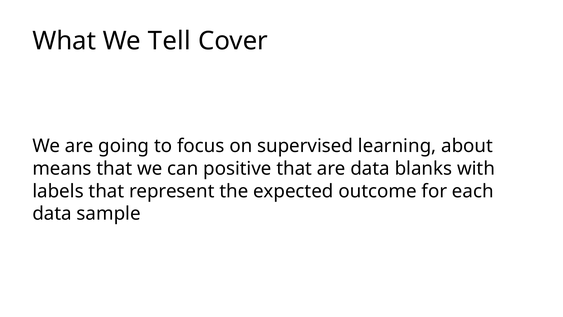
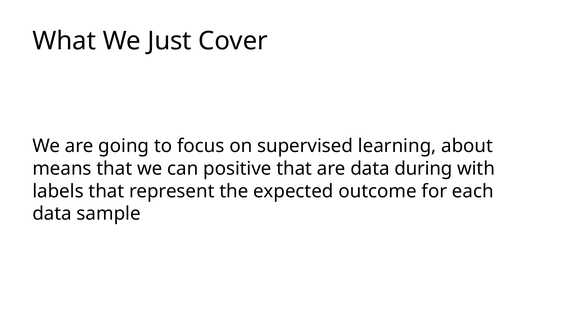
Tell: Tell -> Just (170, 41)
blanks: blanks -> during (424, 168)
